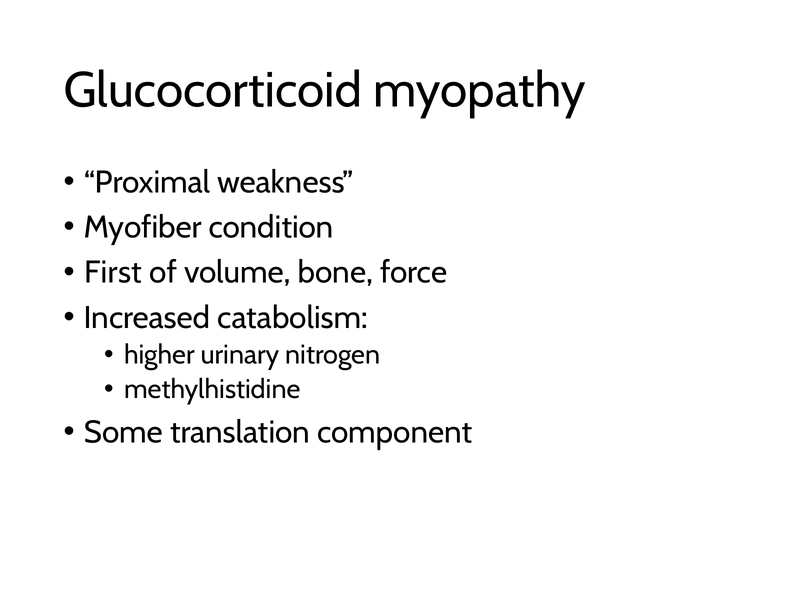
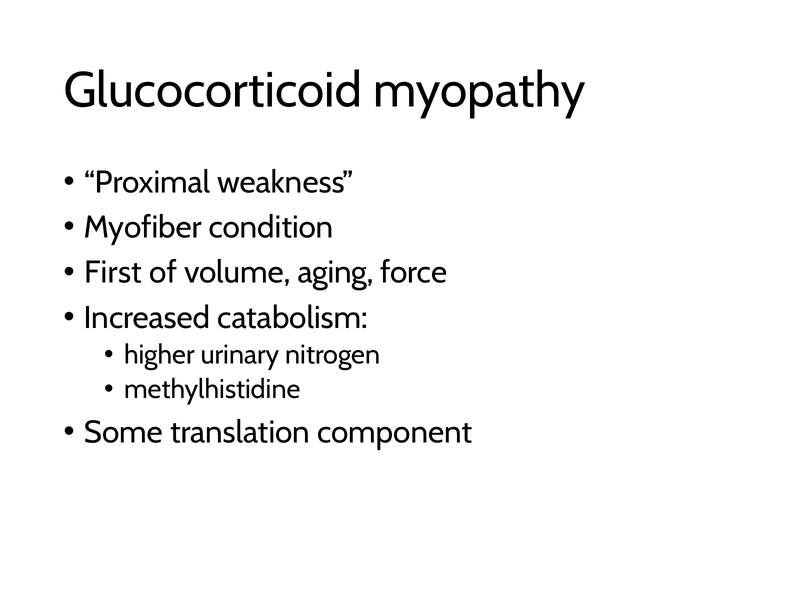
bone: bone -> aging (335, 272)
